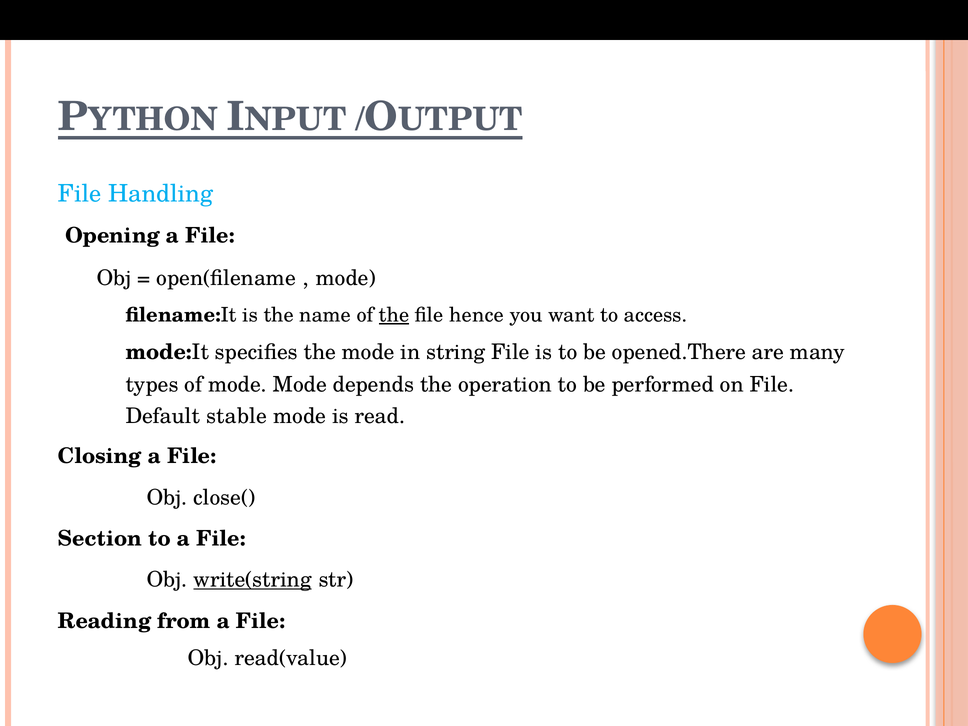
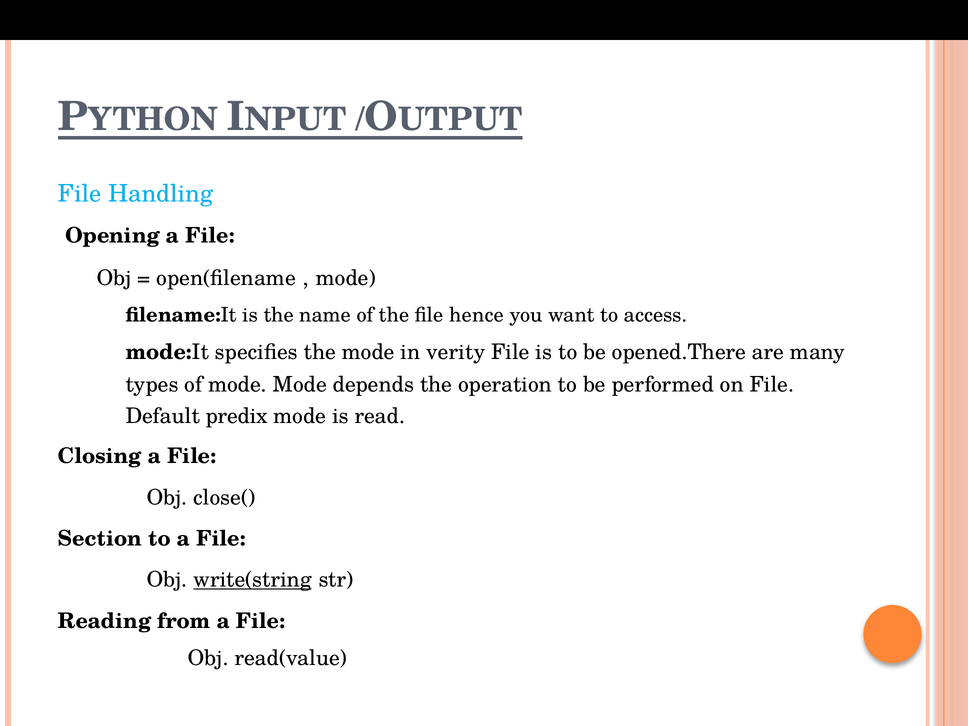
the underline: present -> none (394, 315)
string: string -> verity (456, 352)
stable: stable -> predix (237, 416)
